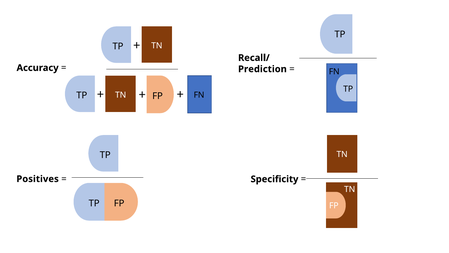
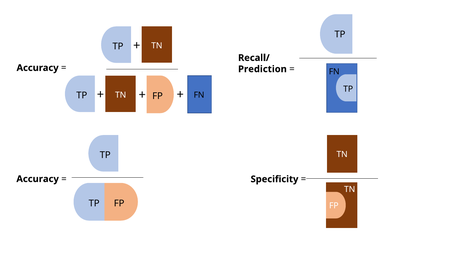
Positives: Positives -> Accuracy (38, 179)
